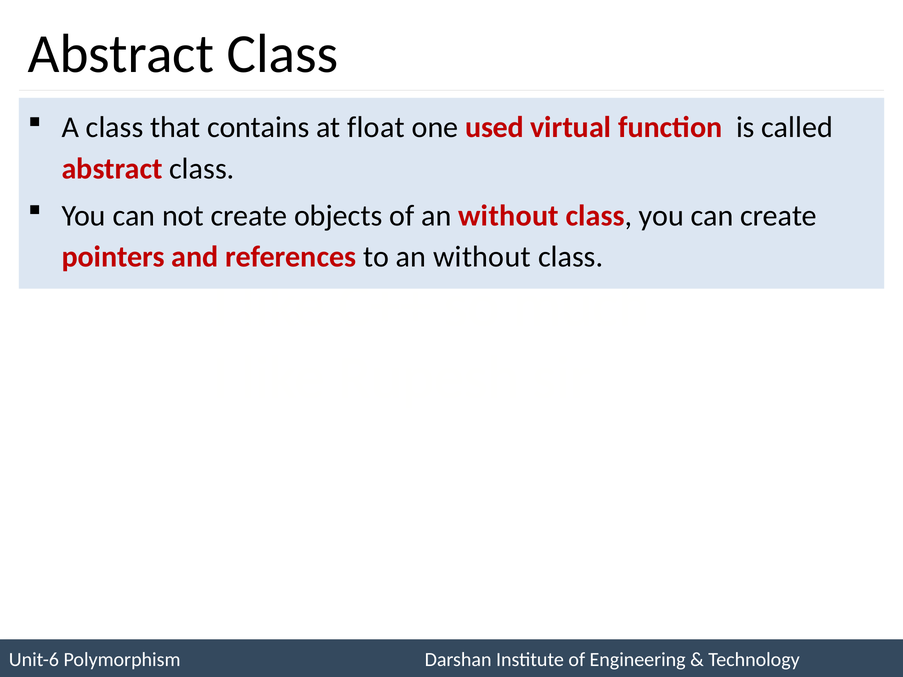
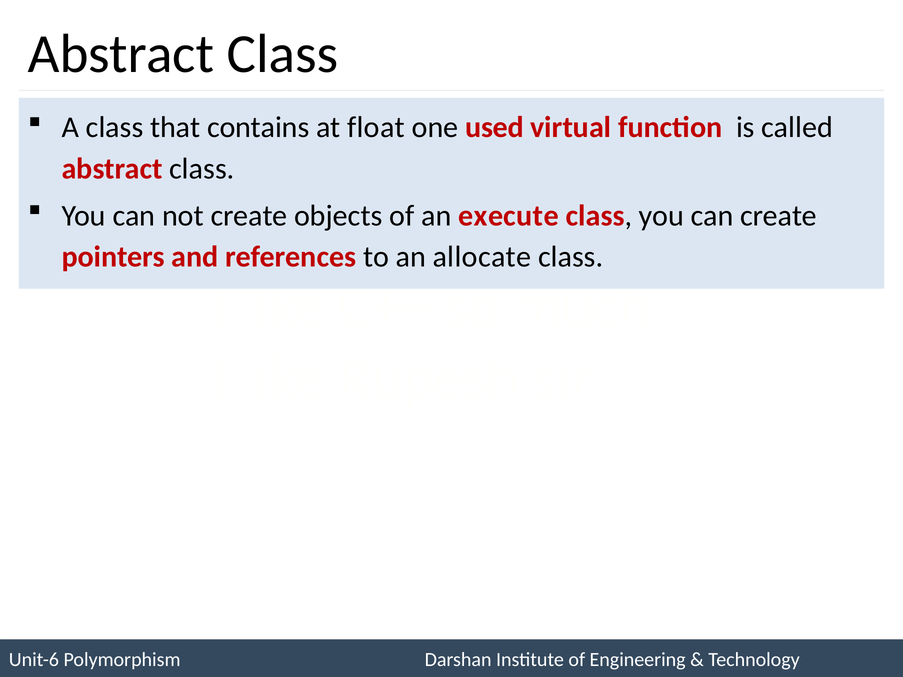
of an without: without -> execute (509, 216)
to an without: without -> allocate (482, 257)
